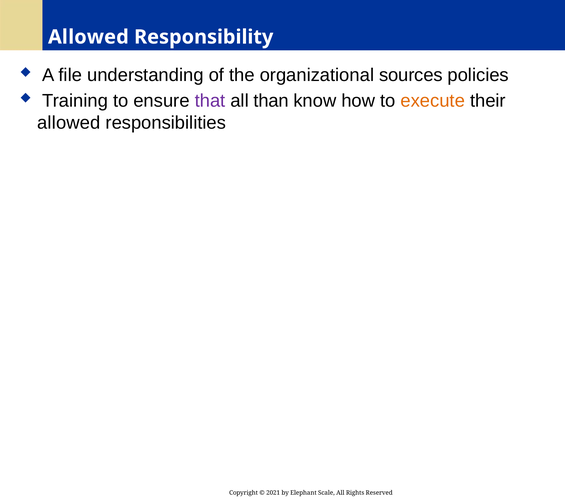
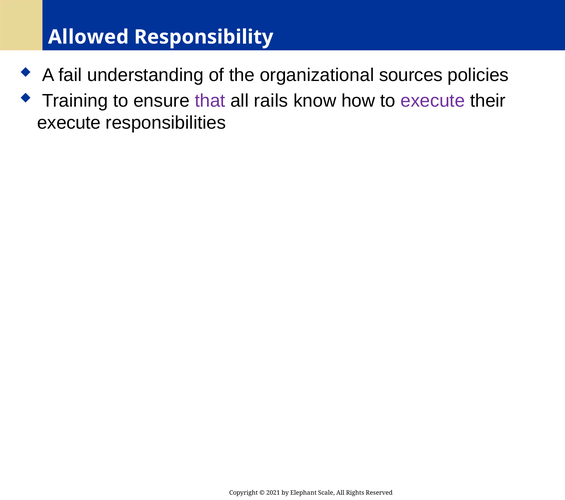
file: file -> fail (70, 75)
than: than -> rails (271, 101)
execute colour: orange -> purple (433, 101)
allowed: allowed -> execute (69, 123)
